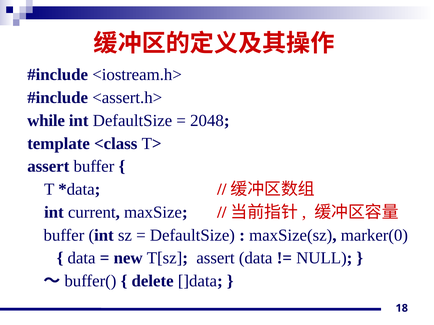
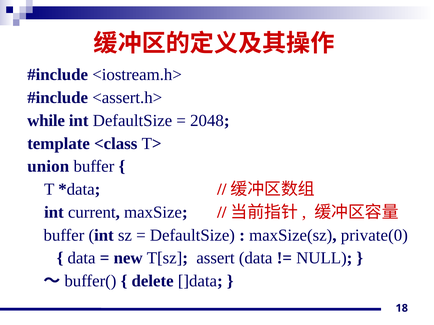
assert: assert -> union (48, 167)
marker(0: marker(0 -> private(0 (374, 236)
